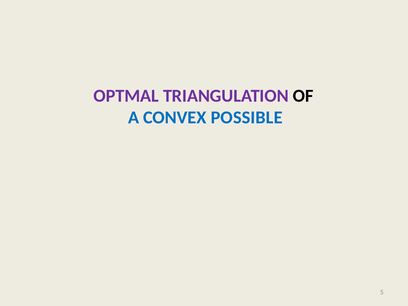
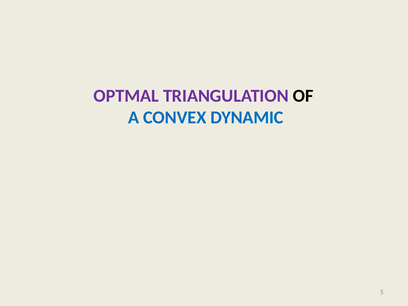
POSSIBLE: POSSIBLE -> DYNAMIC (247, 118)
